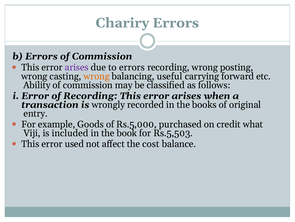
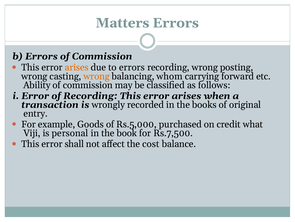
Chariry: Chariry -> Matters (122, 23)
arises colour: purple -> orange (77, 67)
useful: useful -> whom (170, 76)
included: included -> personal (70, 133)
Rs.5,503: Rs.5,503 -> Rs.7,500 (173, 133)
used: used -> shall (74, 143)
